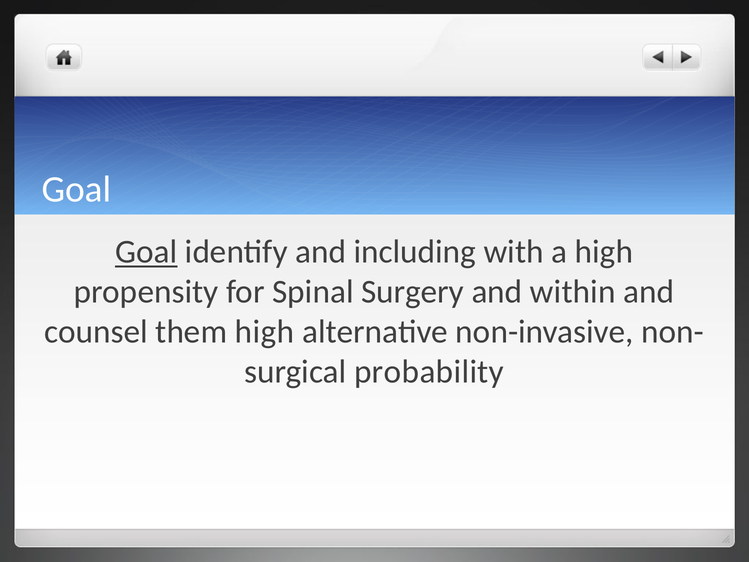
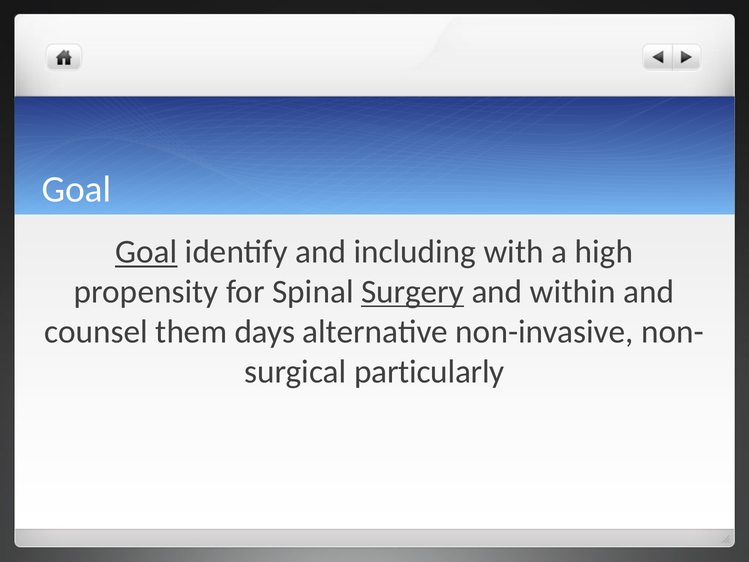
Surgery underline: none -> present (413, 292)
them high: high -> days (265, 332)
probability: probability -> particularly (429, 372)
